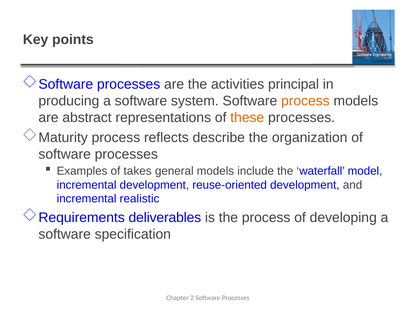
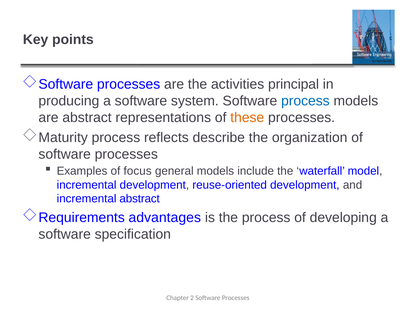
process colour: orange -> blue (305, 101)
takes: takes -> focus (138, 171)
incremental realistic: realistic -> abstract (140, 199)
deliverables: deliverables -> advantages (165, 218)
